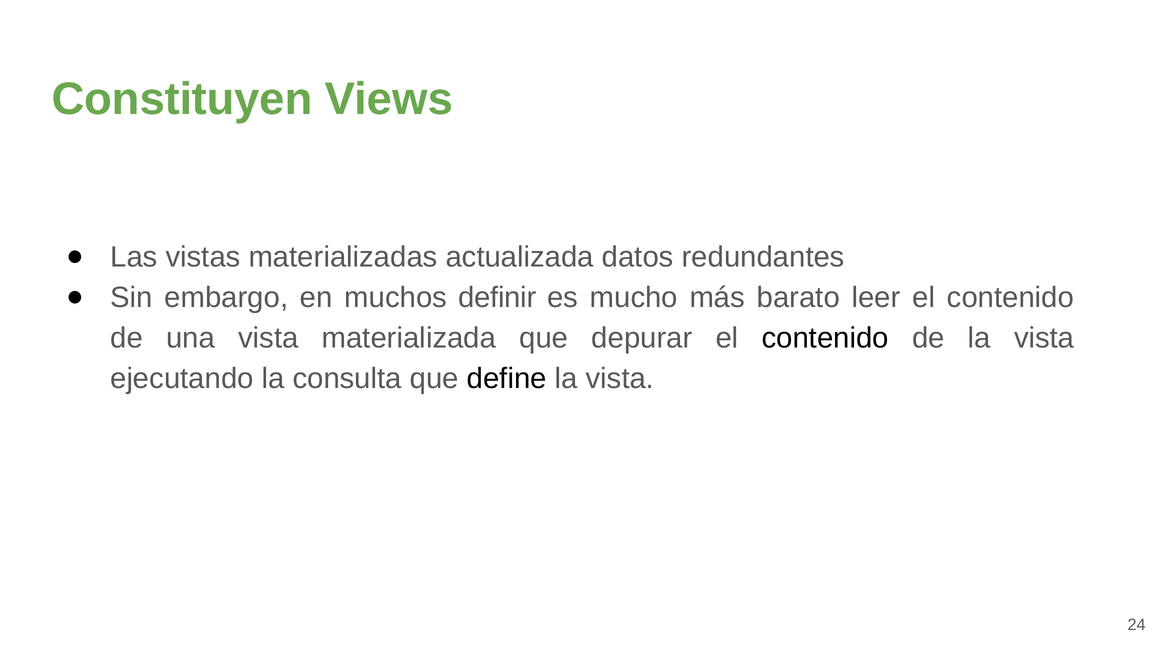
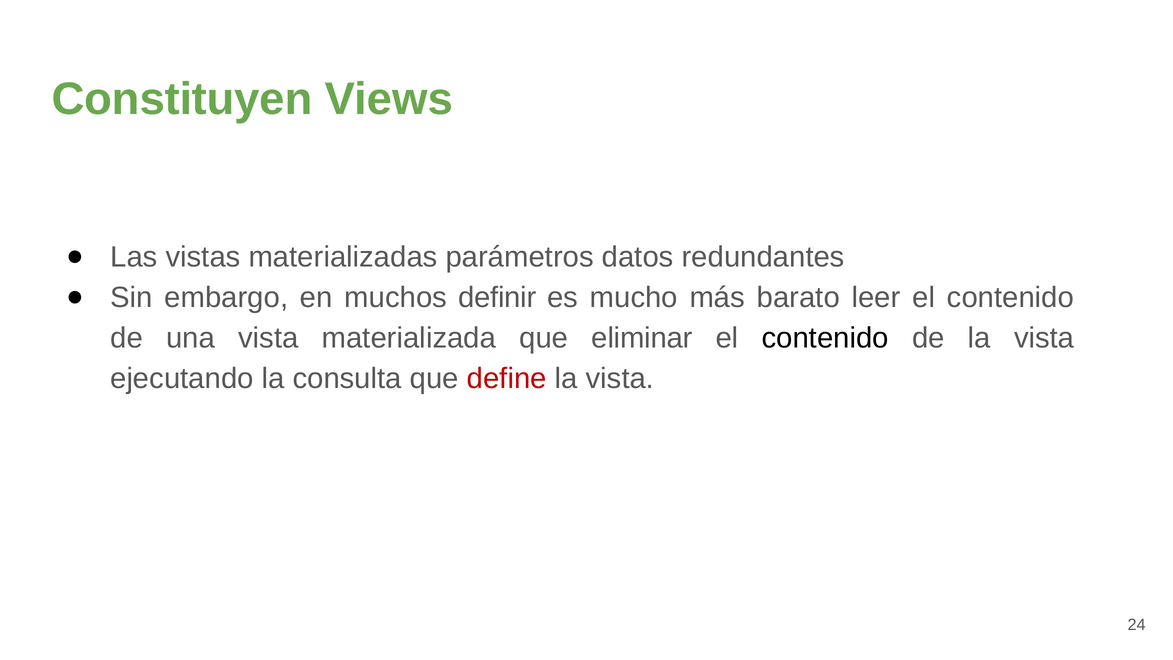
actualizada: actualizada -> parámetros (520, 257)
depurar: depurar -> eliminar (642, 338)
define colour: black -> red (507, 378)
